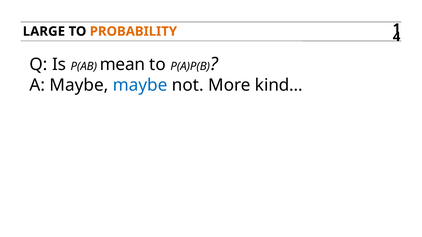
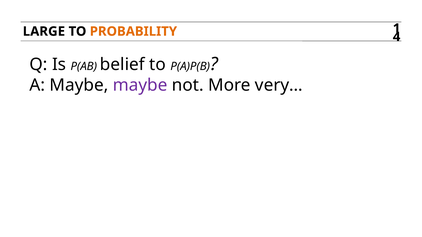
mean: mean -> belief (122, 64)
maybe colour: blue -> purple (140, 85)
kind…: kind… -> very… (279, 85)
